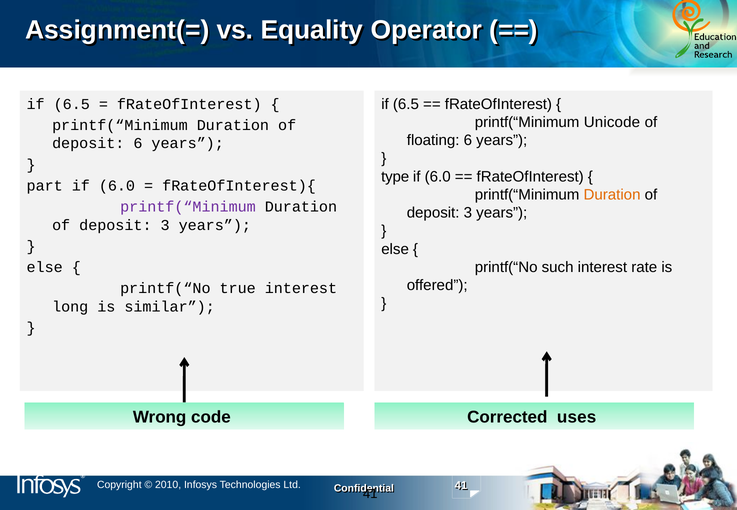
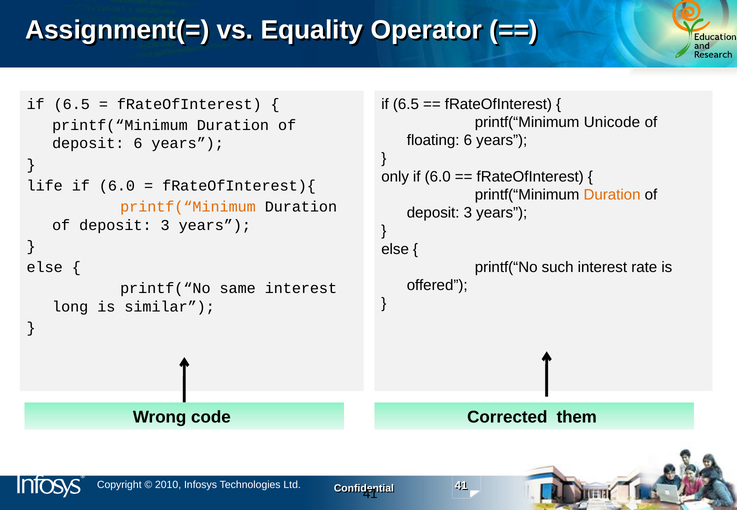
type: type -> only (395, 177)
part: part -> life (45, 186)
printf(“Minimum colour: purple -> orange (188, 207)
true: true -> same (238, 289)
uses: uses -> them (577, 417)
